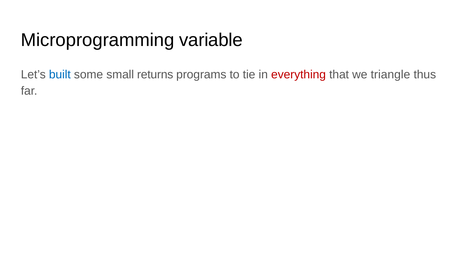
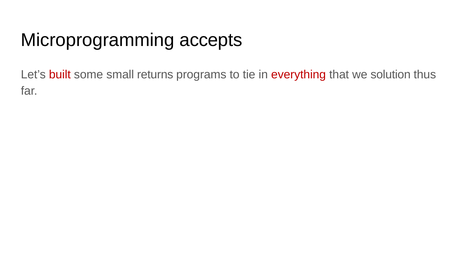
variable: variable -> accepts (211, 40)
built colour: blue -> red (60, 75)
triangle: triangle -> solution (391, 75)
